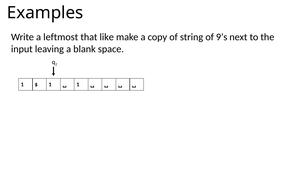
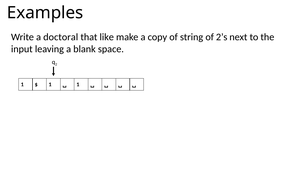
leftmost: leftmost -> doctoral (61, 37)
9’s: 9’s -> 2’s (222, 37)
